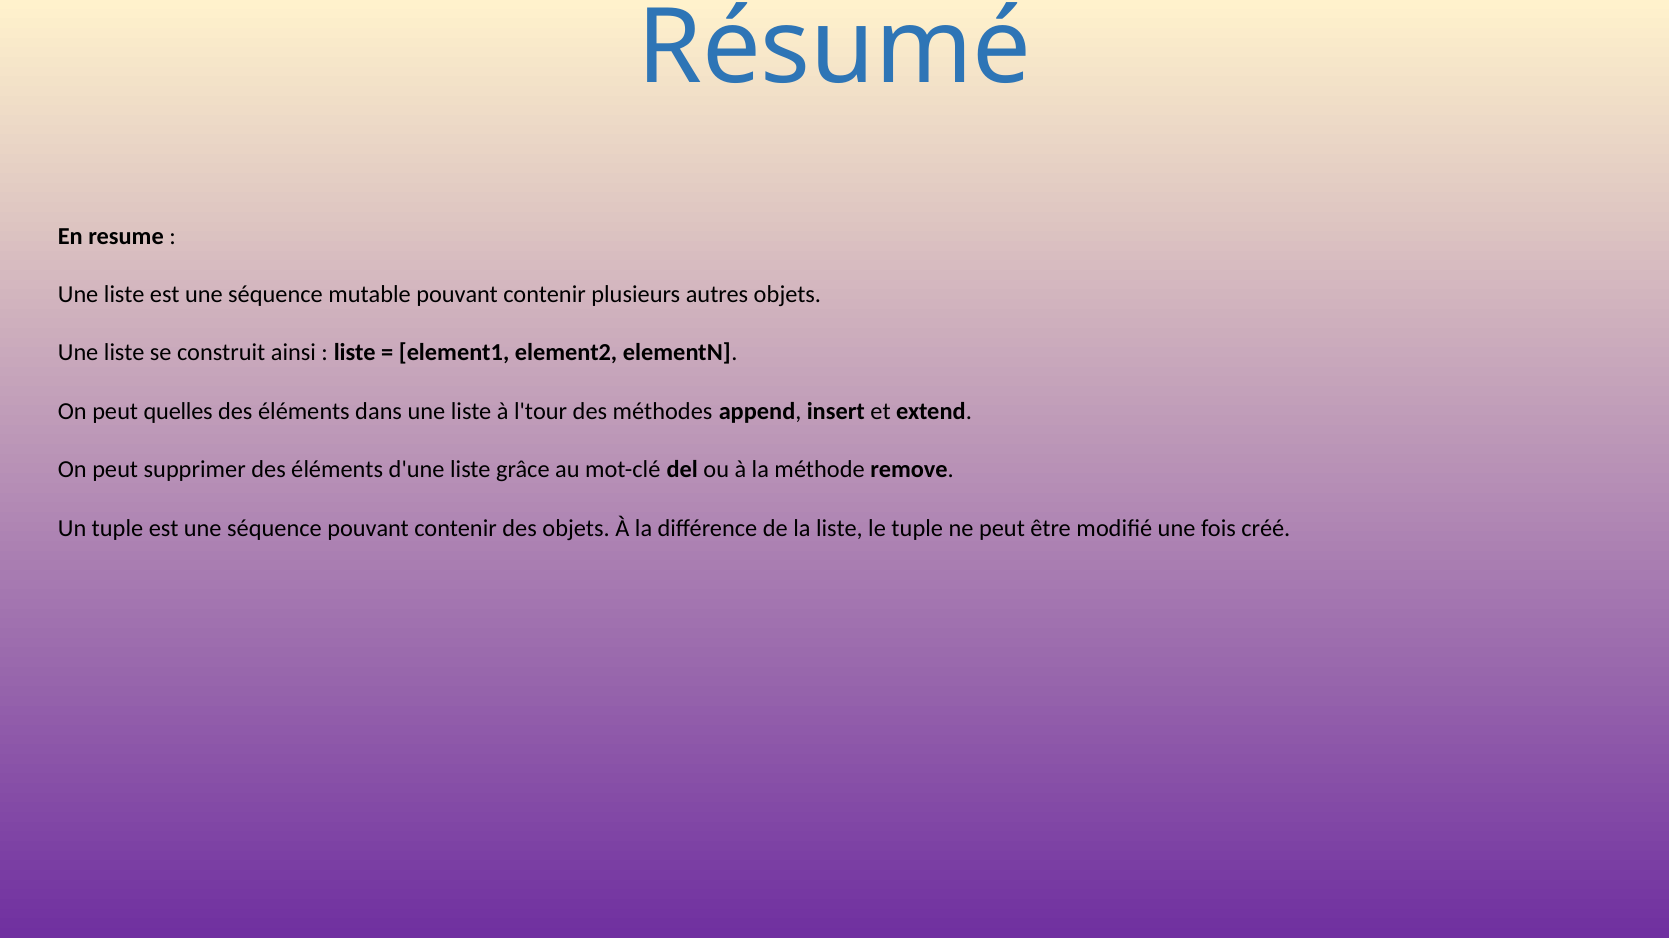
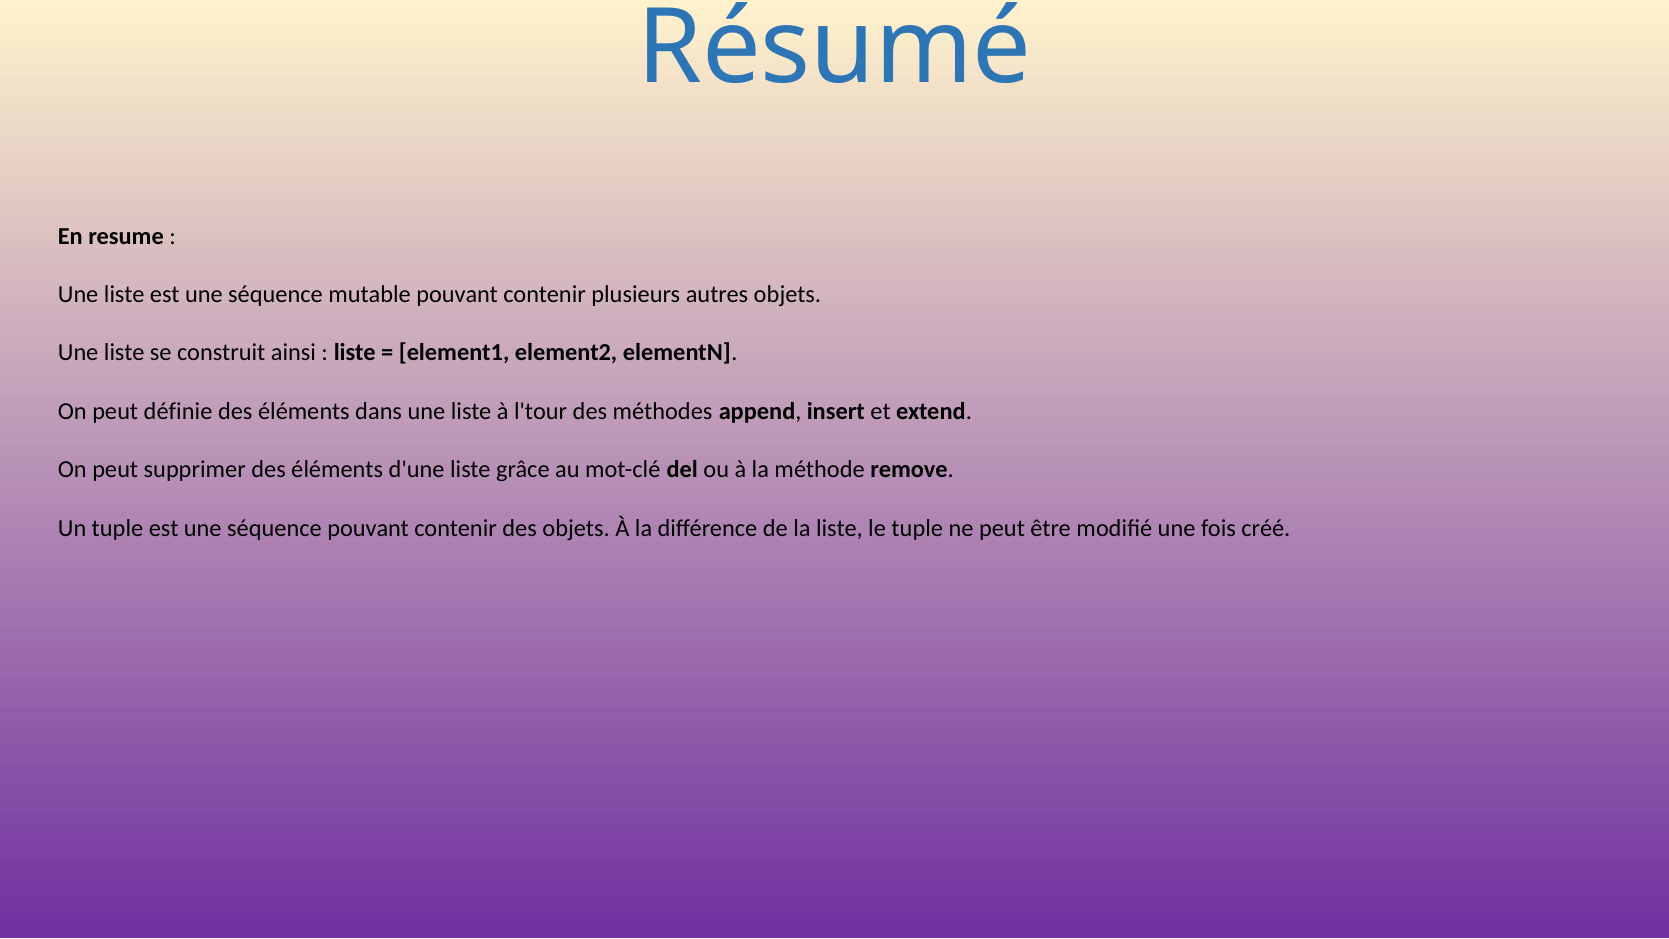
quelles: quelles -> définie (178, 411)
